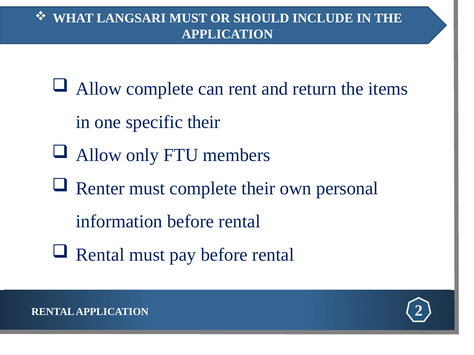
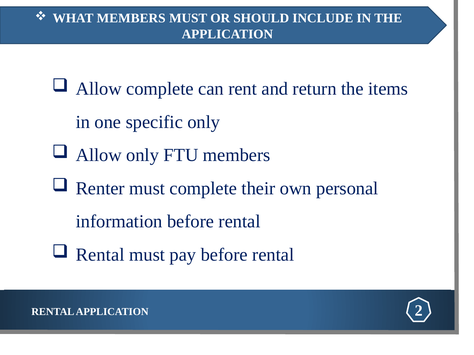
WHAT LANGSARI: LANGSARI -> MEMBERS (131, 18)
specific their: their -> only (204, 122)
